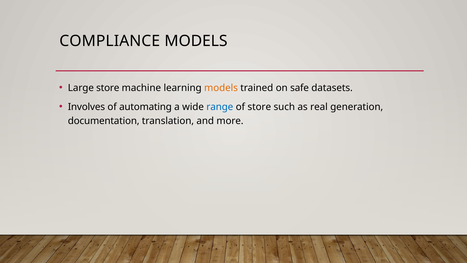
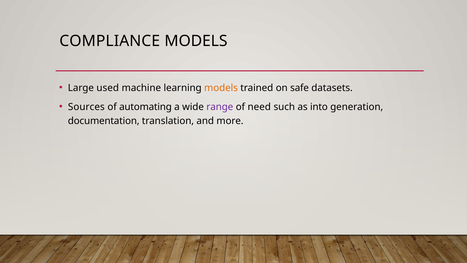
Large store: store -> used (108, 88)
Involves: Involves -> Sources (86, 107)
range colour: blue -> purple (220, 107)
of store: store -> need (259, 107)
real: real -> into (319, 107)
